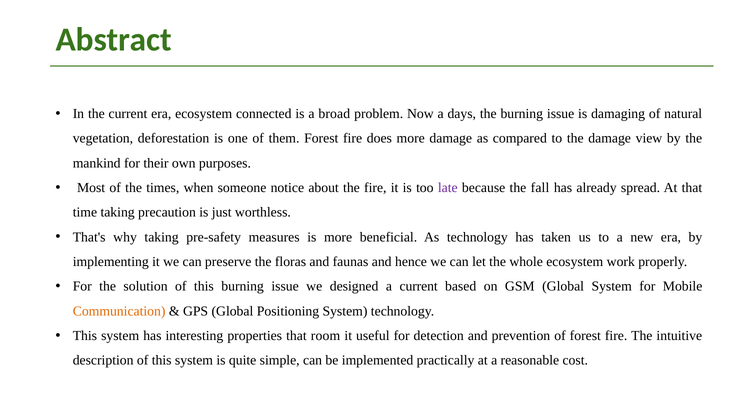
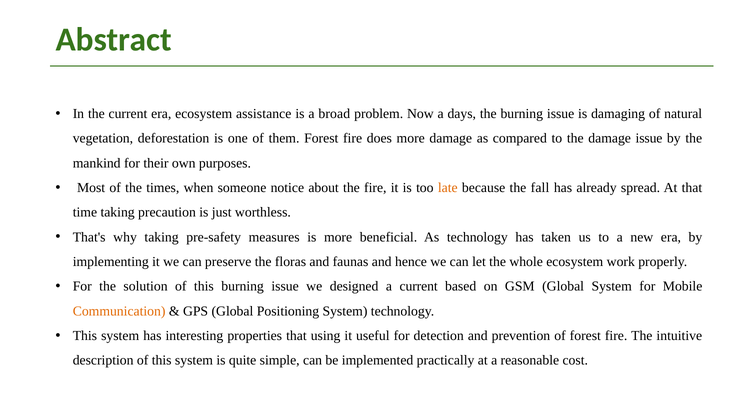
connected: connected -> assistance (264, 114)
damage view: view -> issue (649, 139)
late colour: purple -> orange (448, 188)
room: room -> using (326, 336)
